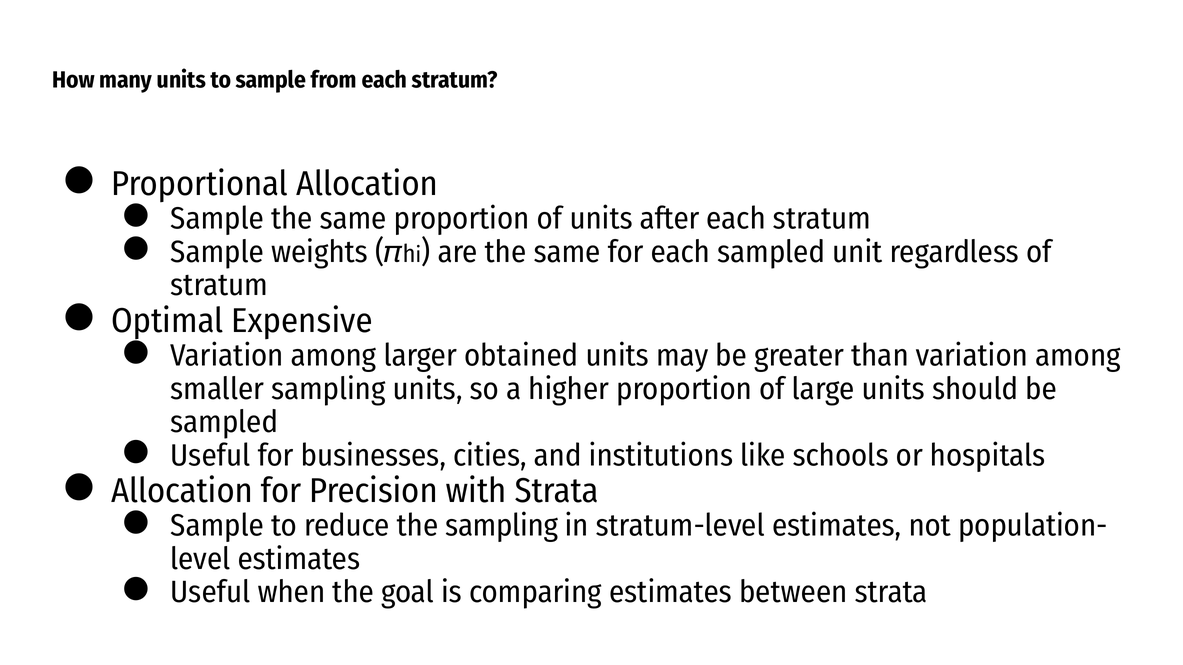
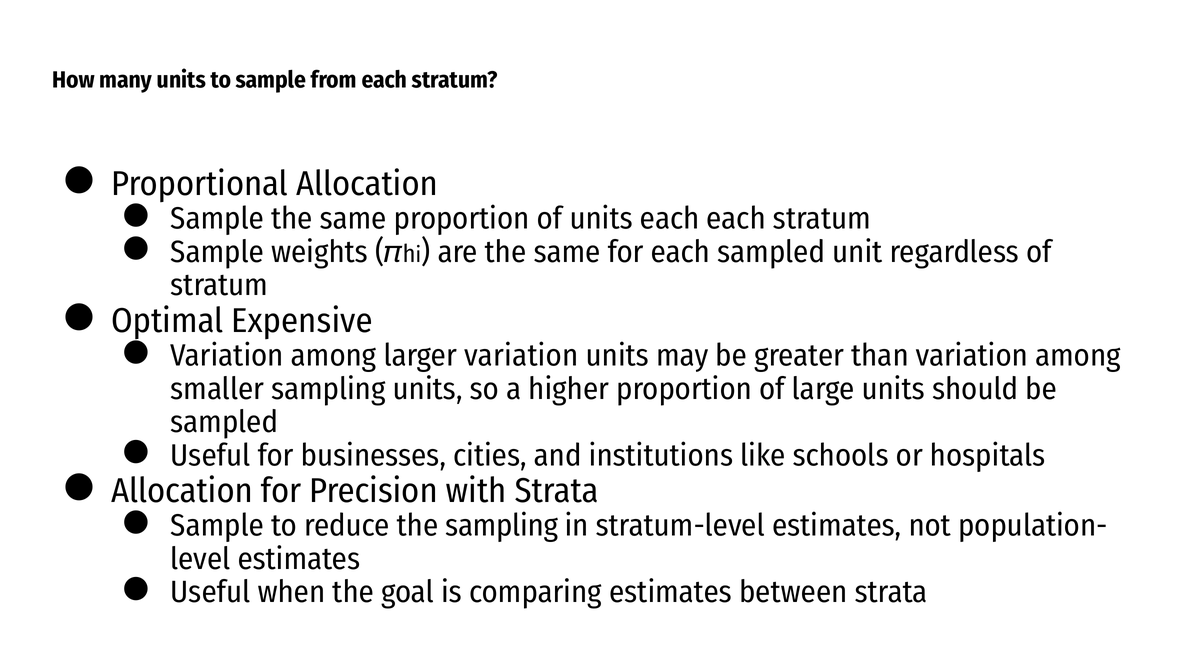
units after: after -> each (670, 219)
larger obtained: obtained -> variation (521, 356)
